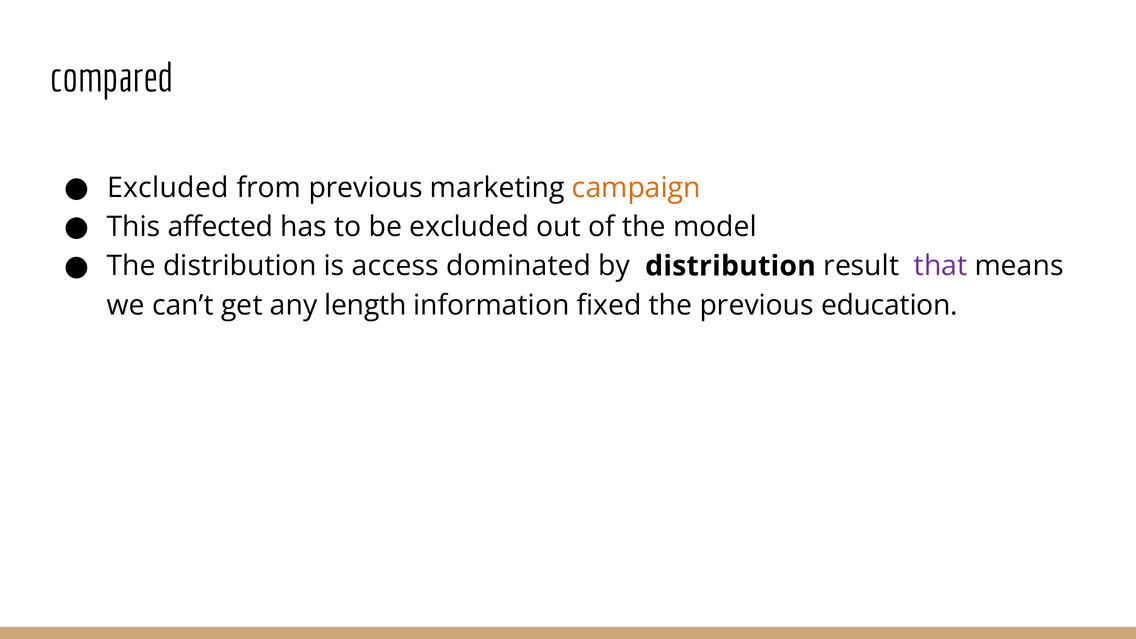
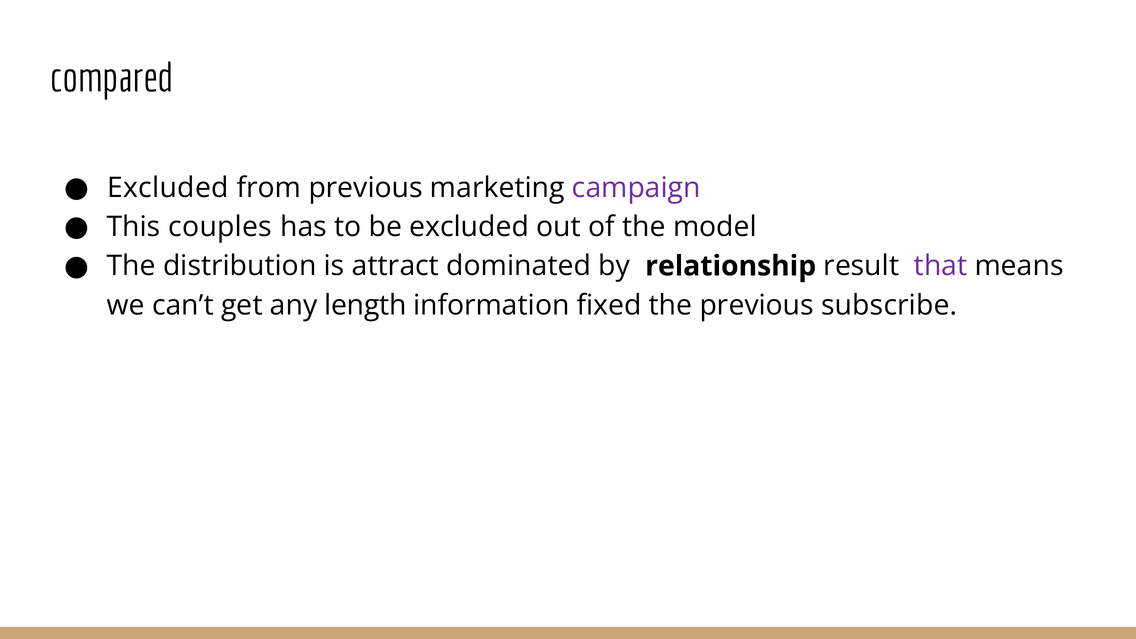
campaign colour: orange -> purple (636, 188)
affected: affected -> couples (220, 227)
access: access -> attract (395, 266)
by distribution: distribution -> relationship (731, 266)
education: education -> subscribe (889, 305)
